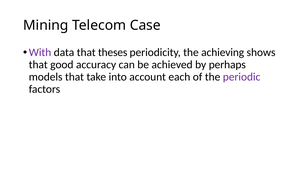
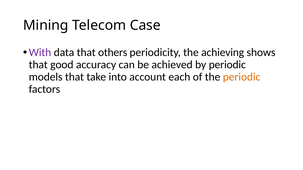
theses: theses -> others (113, 53)
by perhaps: perhaps -> periodic (227, 65)
periodic colour: purple -> orange (242, 77)
